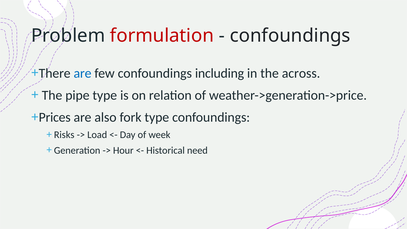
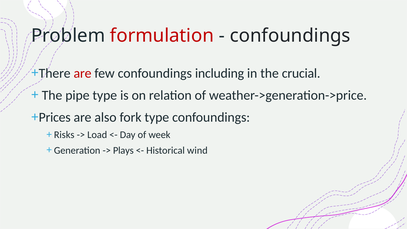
are colour: blue -> red (83, 73)
across: across -> crucial (301, 73)
Hour: Hour -> Plays (123, 150)
need: need -> wind (197, 150)
